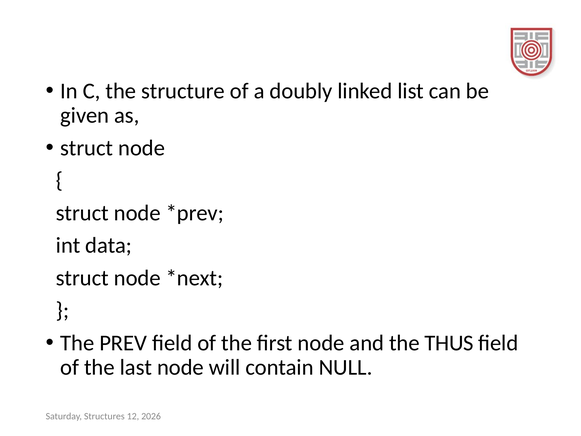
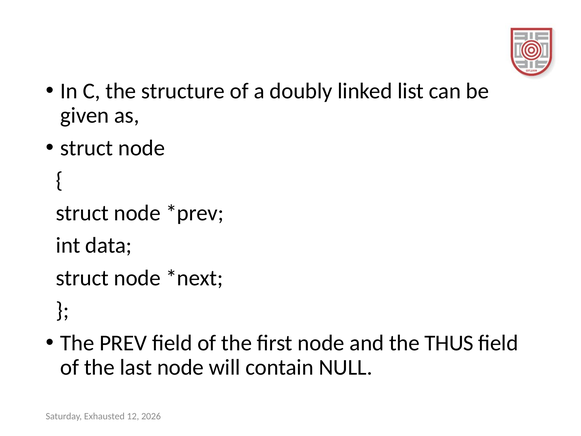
Structures: Structures -> Exhausted (104, 416)
